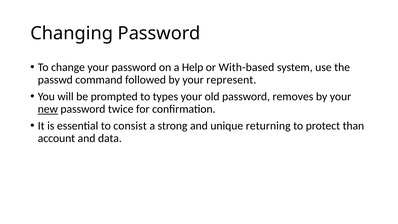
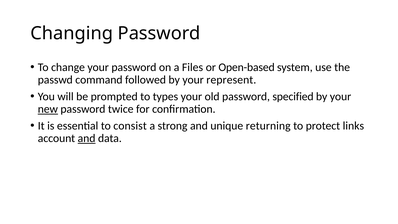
Help: Help -> Files (193, 67)
With-based: With-based -> Open-based (247, 67)
removes: removes -> specified (293, 97)
than: than -> links (353, 126)
and underline: none -> present (87, 138)
